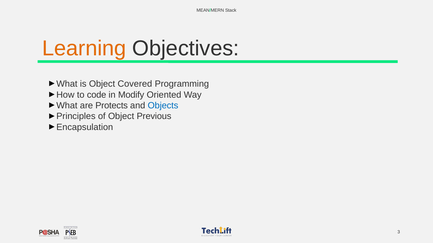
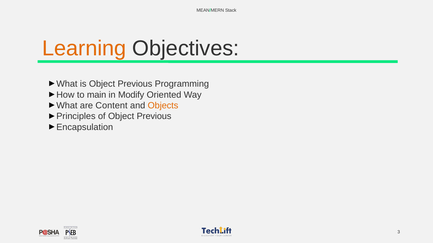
is Object Covered: Covered -> Previous (135, 84)
code: code -> main (97, 95)
Protects: Protects -> Content (112, 106)
Objects colour: blue -> orange (163, 106)
